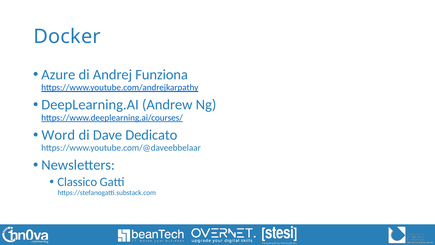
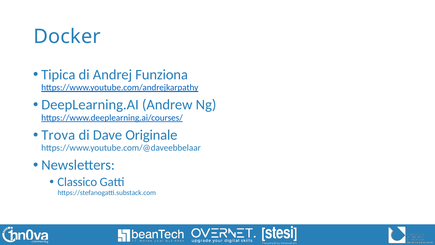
Azure: Azure -> Tipica (58, 75)
Word: Word -> Trova (58, 135)
Dedicato: Dedicato -> Originale (151, 135)
